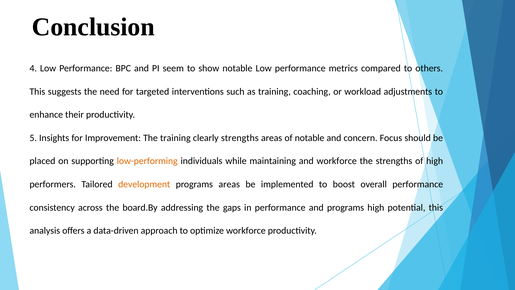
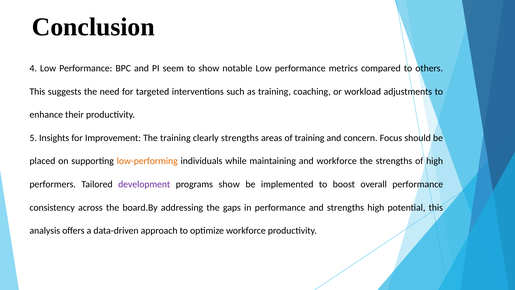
of notable: notable -> training (310, 138)
development colour: orange -> purple (144, 184)
programs areas: areas -> show (229, 184)
and programs: programs -> strengths (346, 207)
